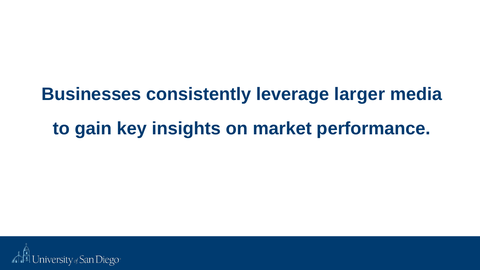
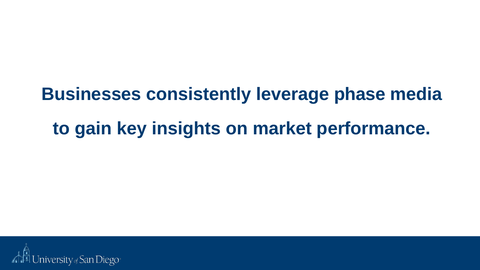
larger: larger -> phase (360, 94)
